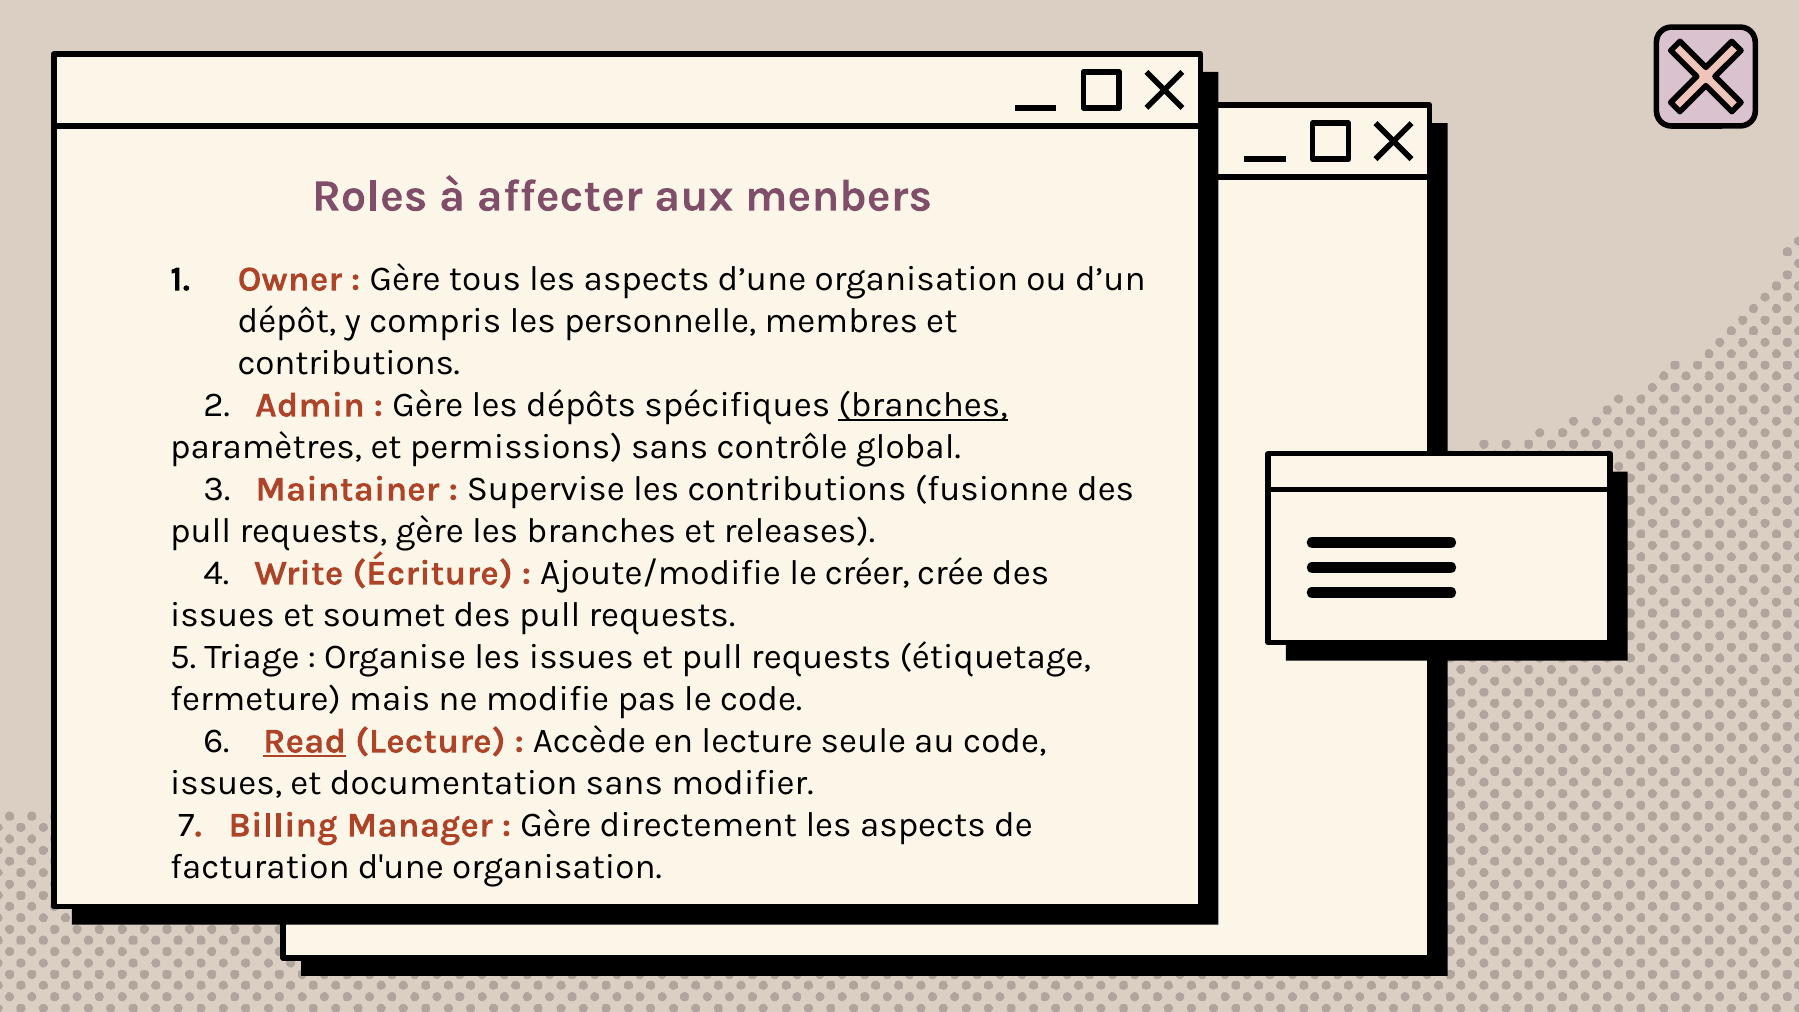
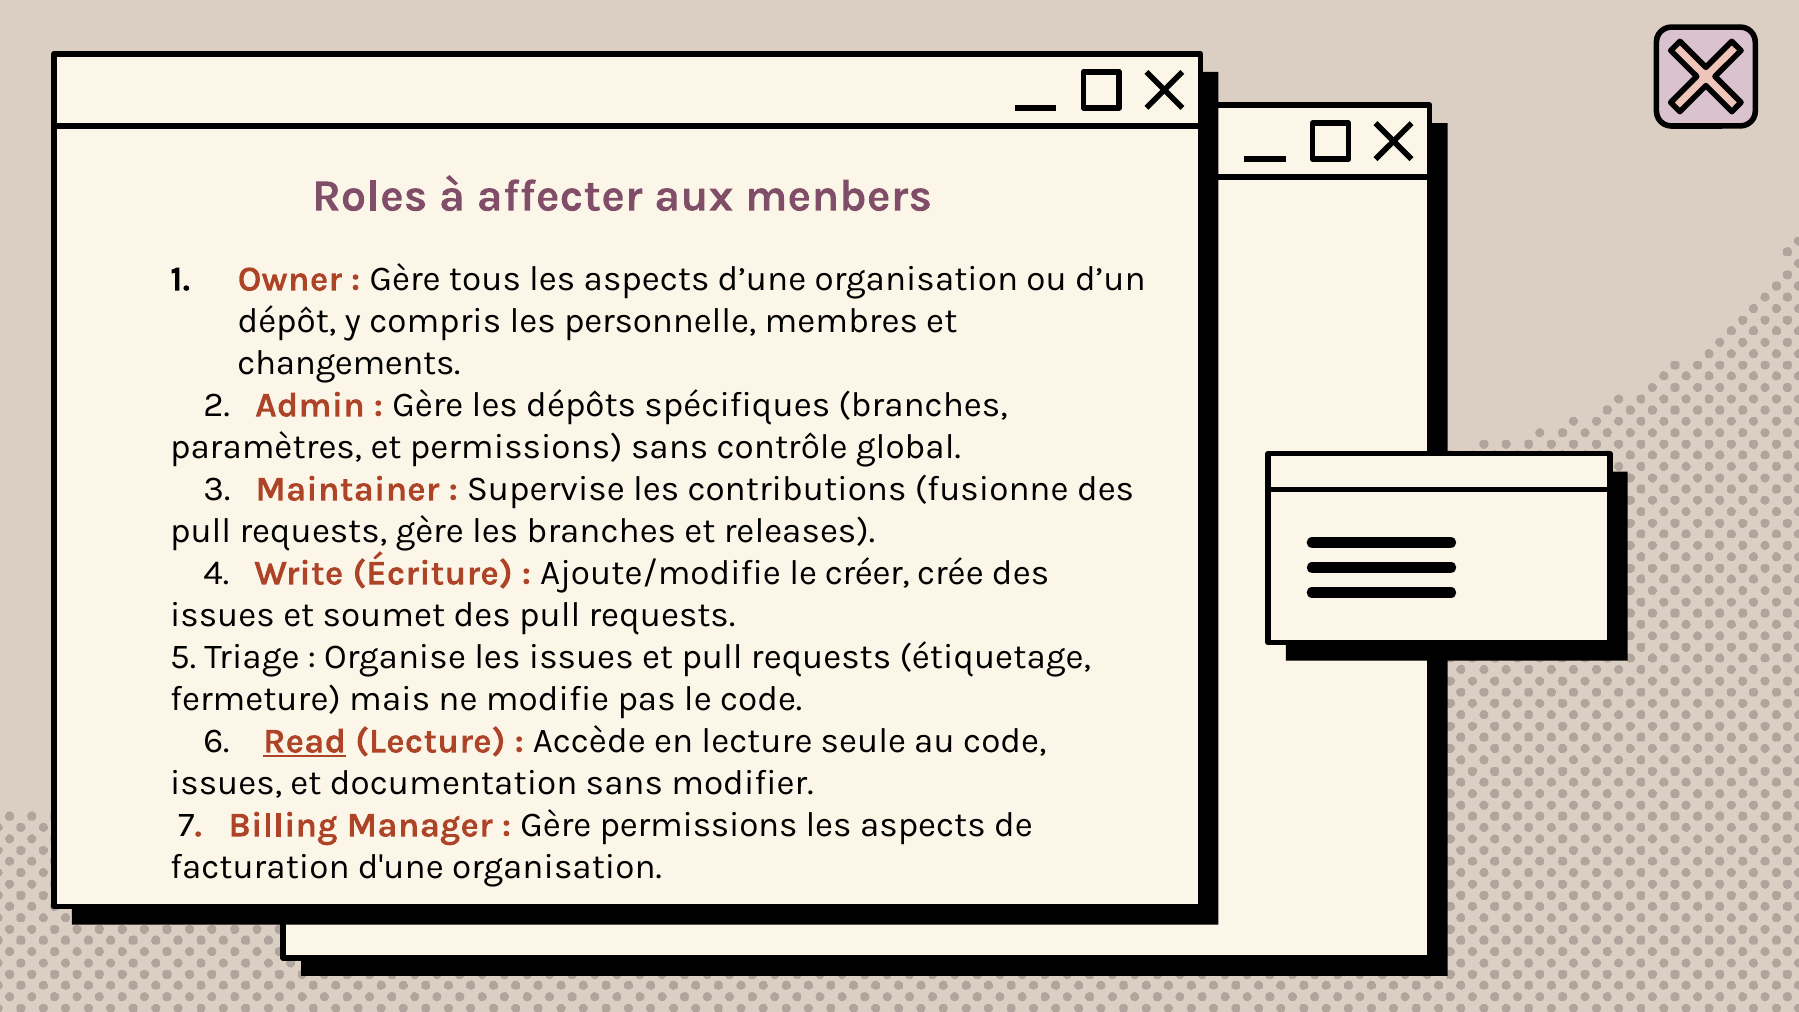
contributions: contributions -> changements (349, 363)
branches underline: present -> none (923, 405)
Gère directement: directement -> permissions (699, 825)
